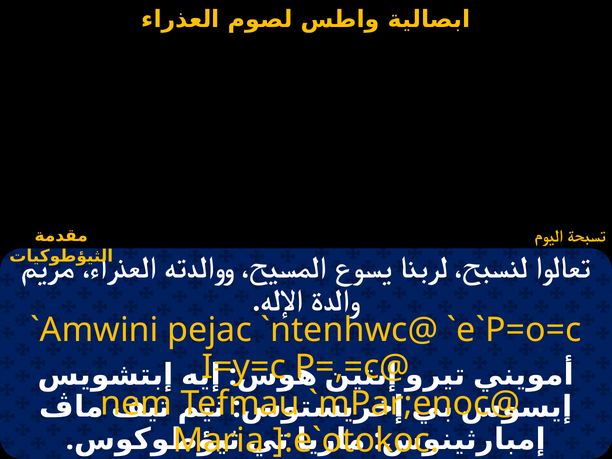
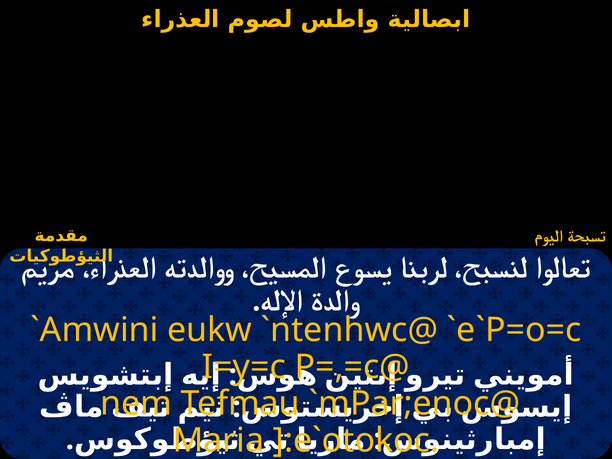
pejac: pejac -> eukw (210, 330)
